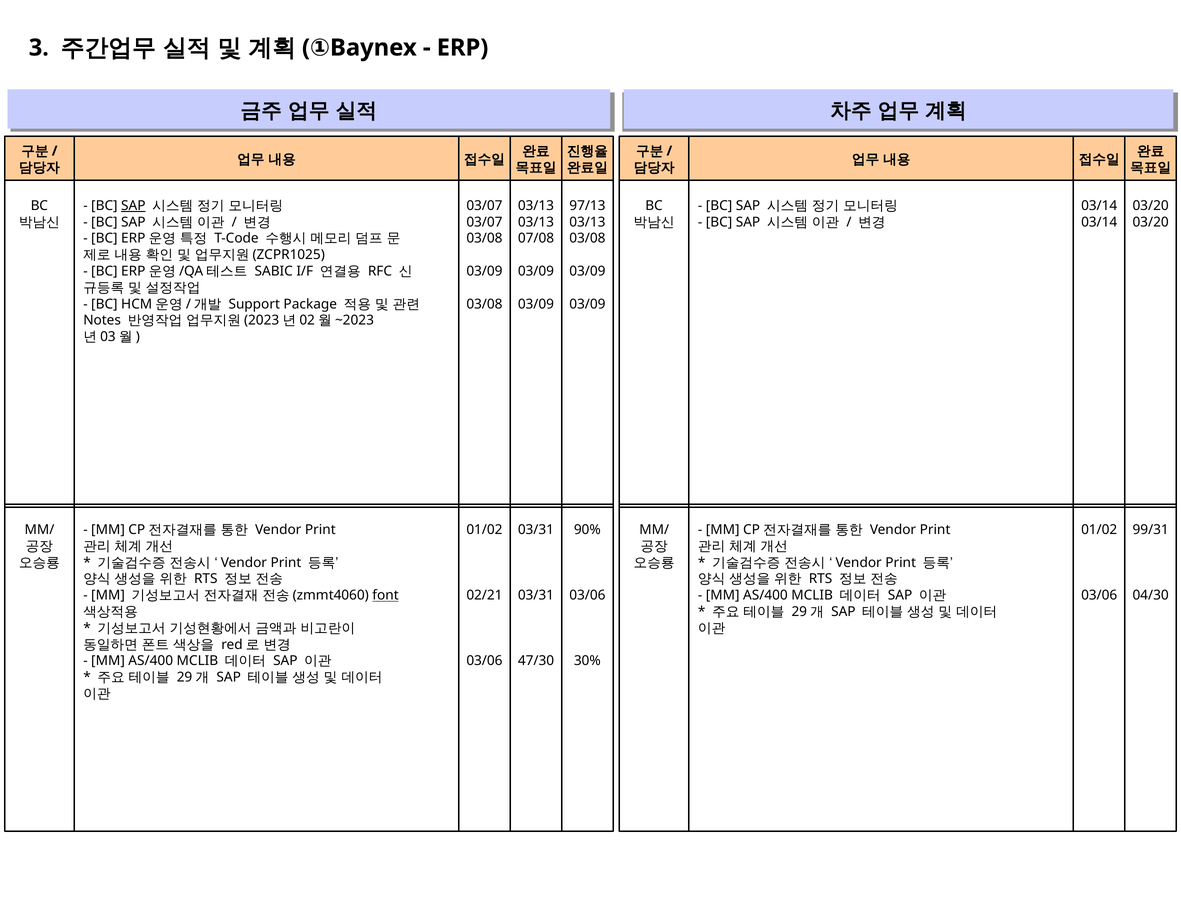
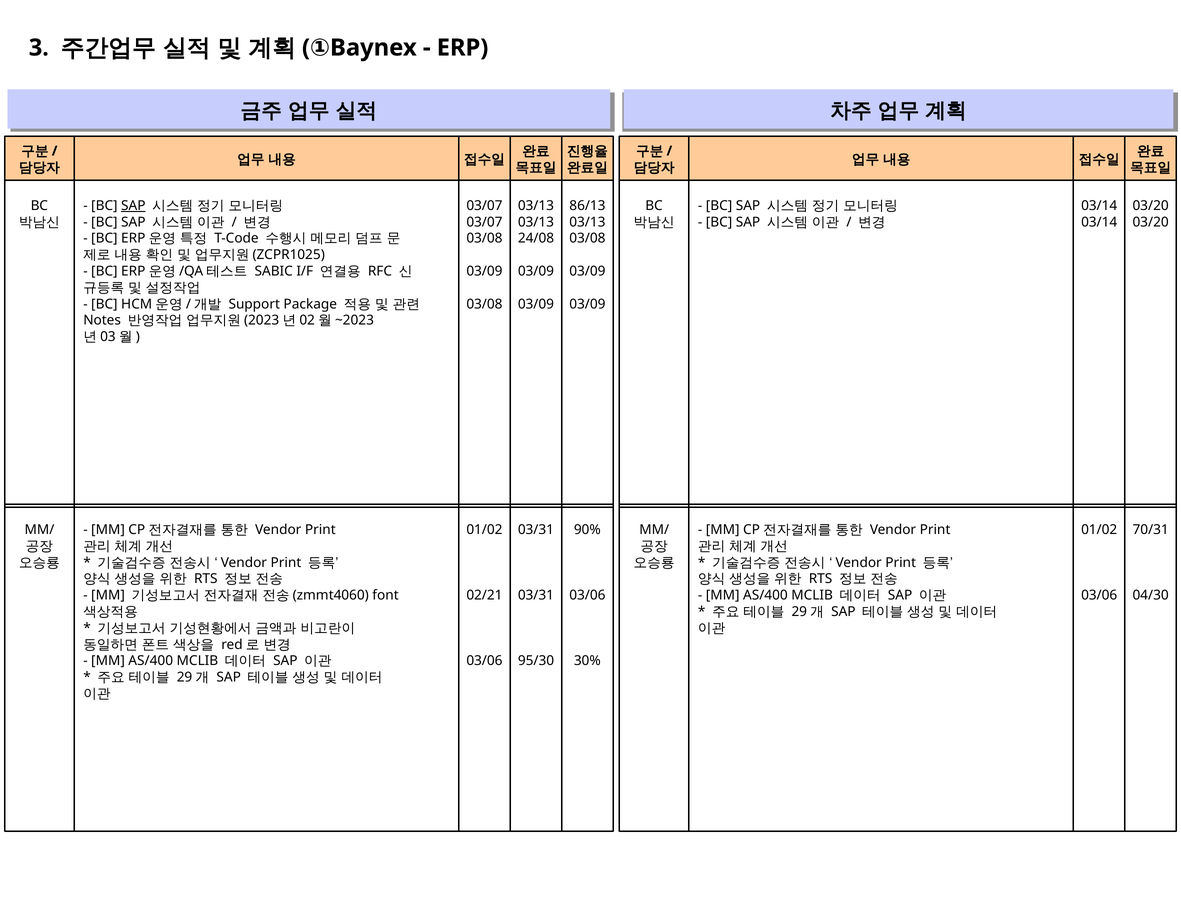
97/13: 97/13 -> 86/13 (587, 206)
07/08: 07/08 -> 24/08 (536, 238)
99/31: 99/31 -> 70/31 (1151, 530)
font underline: present -> none (386, 595)
47/30: 47/30 -> 95/30 (536, 661)
